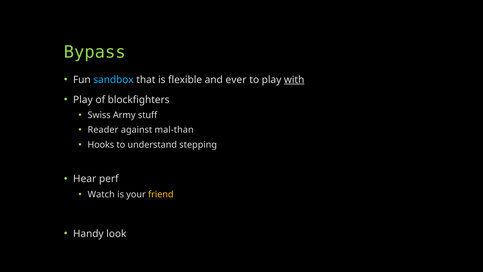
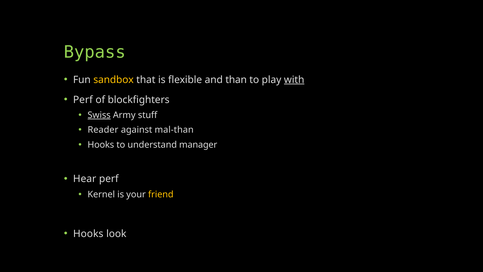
sandbox colour: light blue -> yellow (114, 80)
ever: ever -> than (236, 80)
Play: Play -> Perf (83, 100)
Swiss underline: none -> present (99, 115)
stepping: stepping -> manager (198, 145)
Watch: Watch -> Kernel (101, 194)
Handy: Handy -> Hooks (88, 233)
